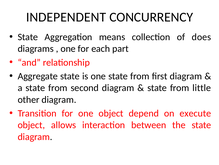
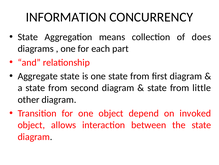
INDEPENDENT: INDEPENDENT -> INFORMATION (66, 17)
execute: execute -> invoked (195, 113)
